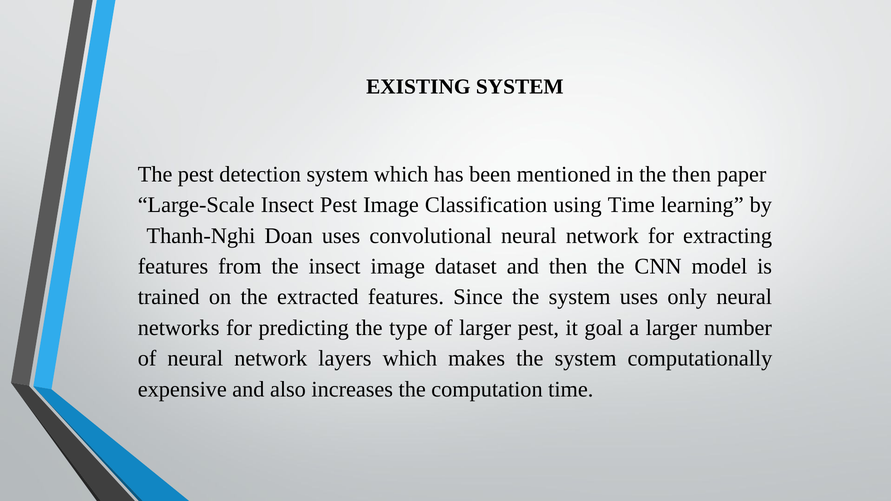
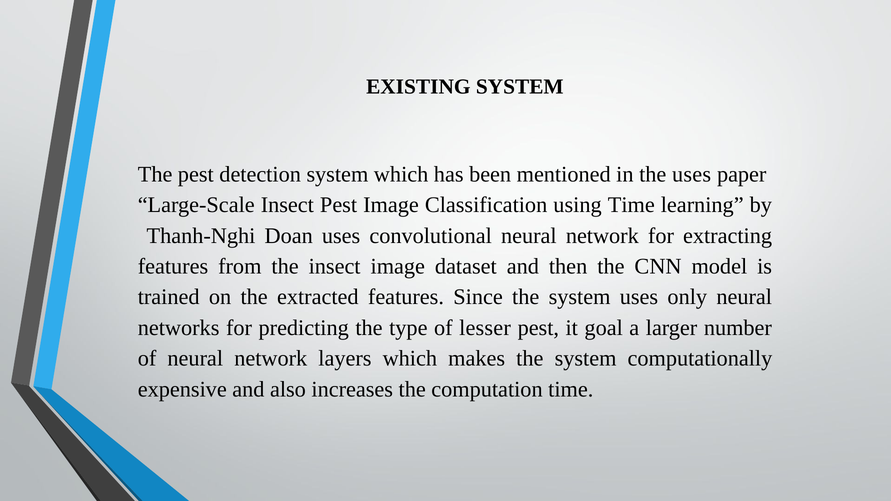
the then: then -> uses (692, 174)
of larger: larger -> lesser (485, 328)
